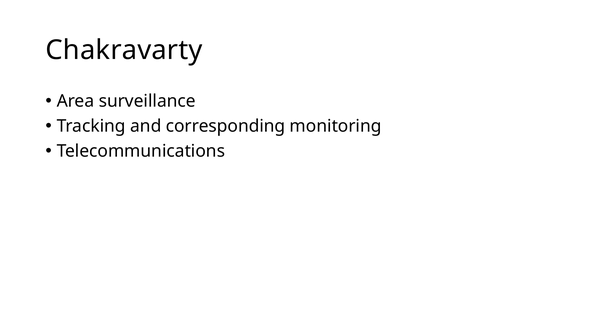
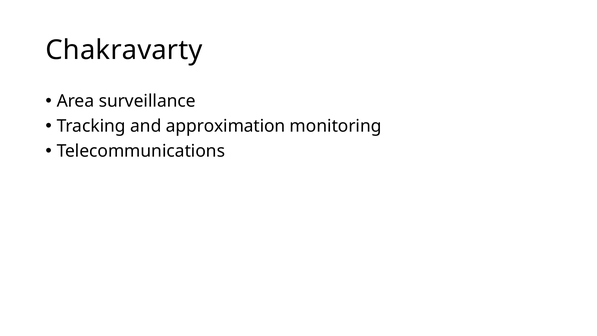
corresponding: corresponding -> approximation (226, 126)
